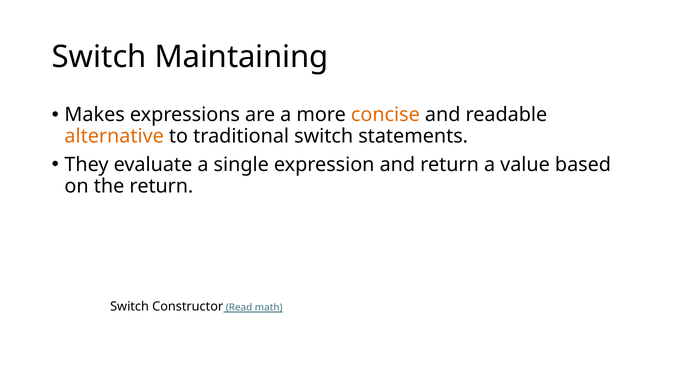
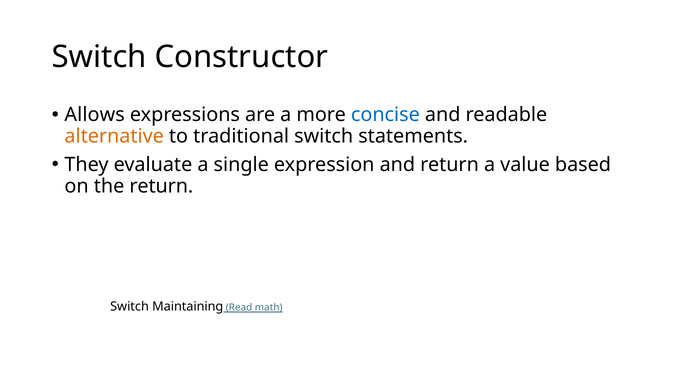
Maintaining: Maintaining -> Constructor (242, 57)
Makes: Makes -> Allows (95, 115)
concise colour: orange -> blue (385, 115)
Constructor: Constructor -> Maintaining (188, 306)
